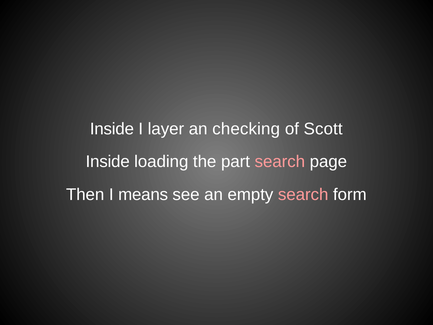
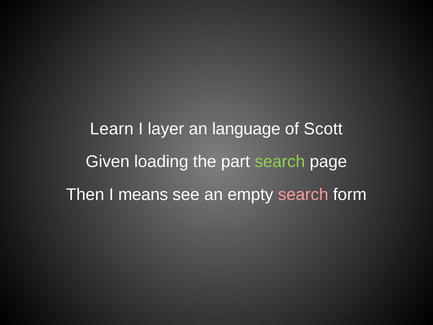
Inside: Inside -> Learn (112, 129)
checking: checking -> language (246, 129)
Inside: Inside -> Given (108, 161)
search colour: pink -> light green (280, 161)
